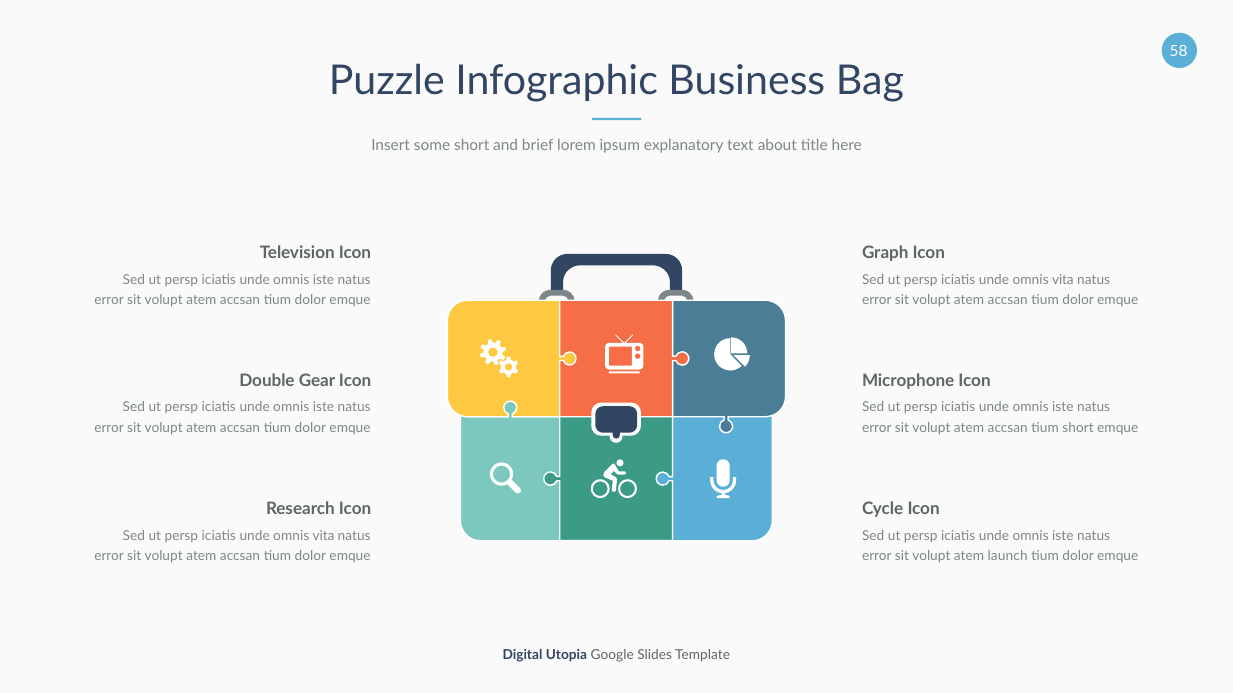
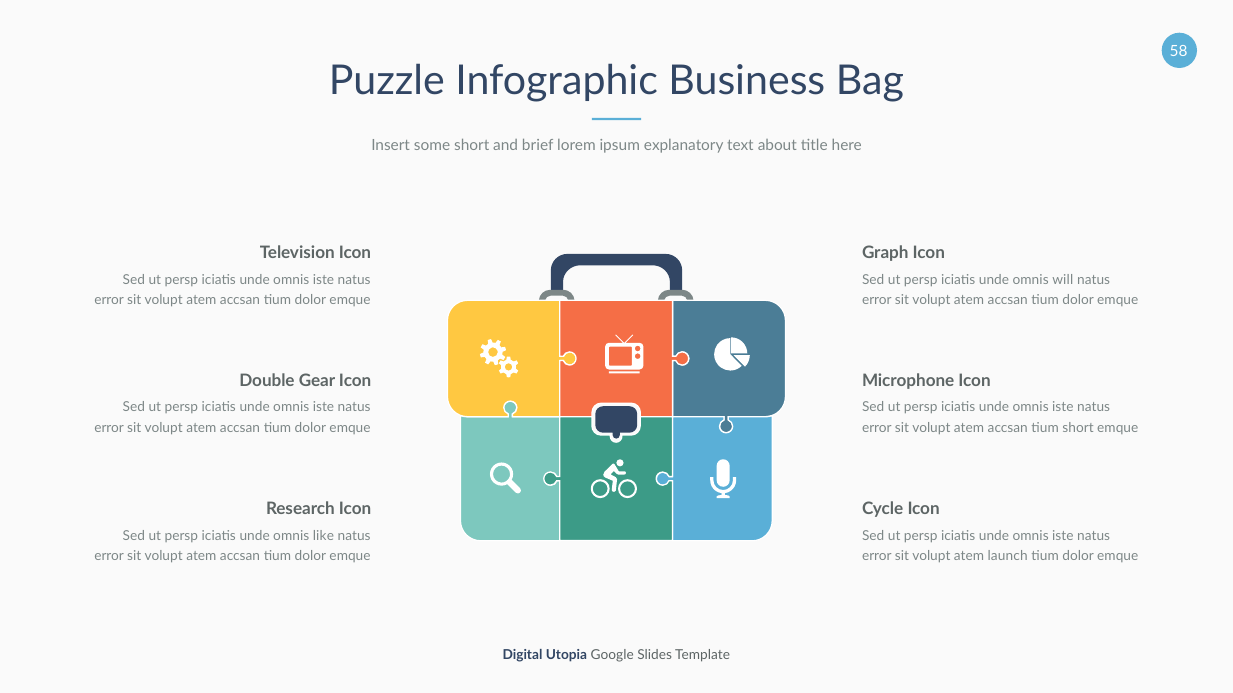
vita: vita -> will (1063, 280)
vita: vita -> like (323, 536)
